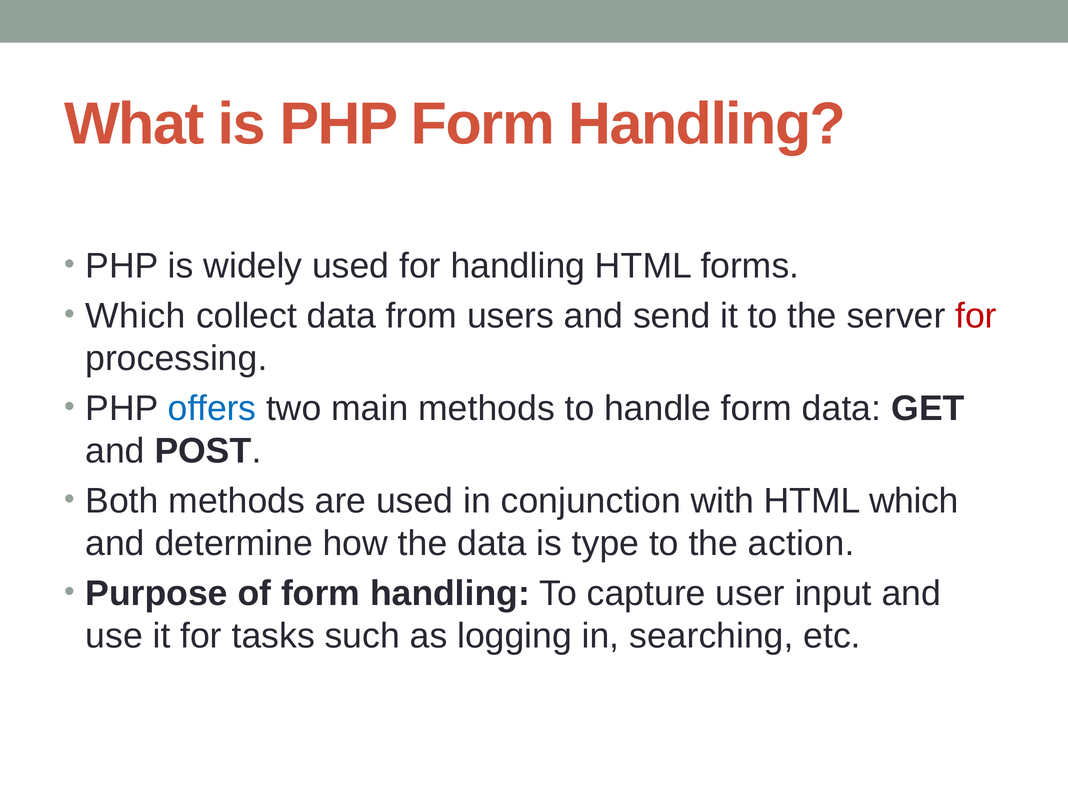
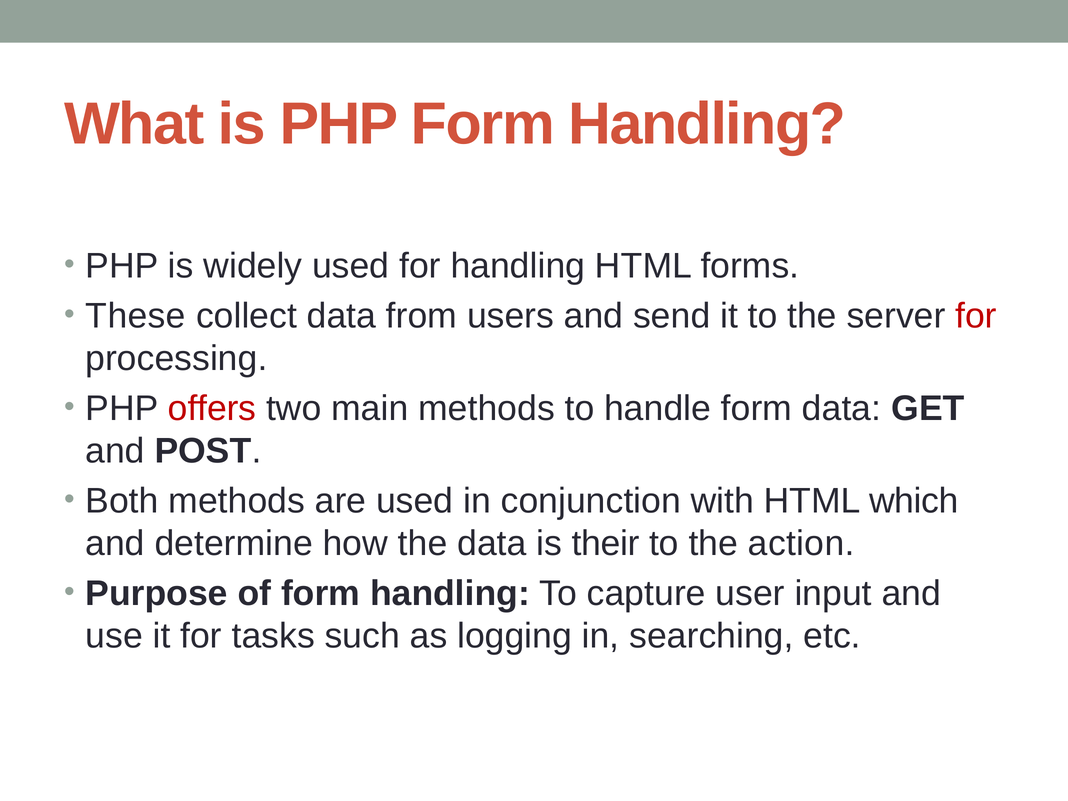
Which: Which -> These (136, 316)
offers colour: blue -> red (212, 408)
type: type -> their (606, 544)
